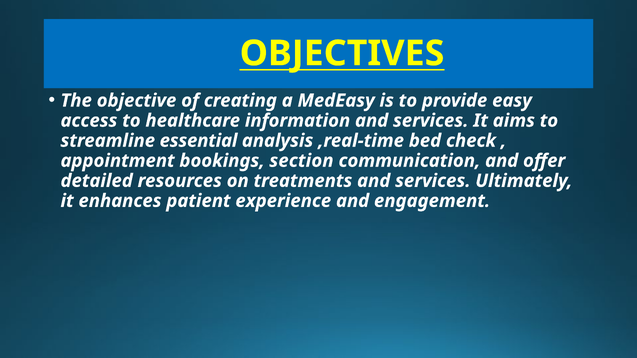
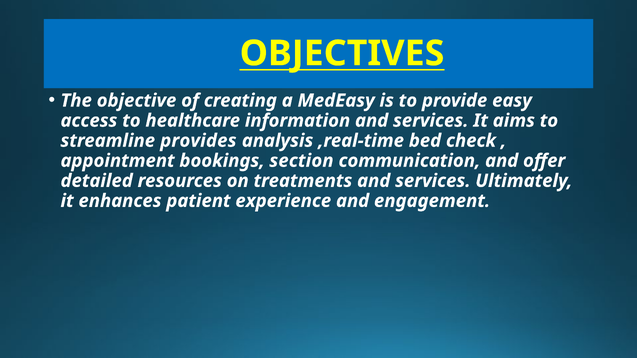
essential: essential -> provides (198, 141)
